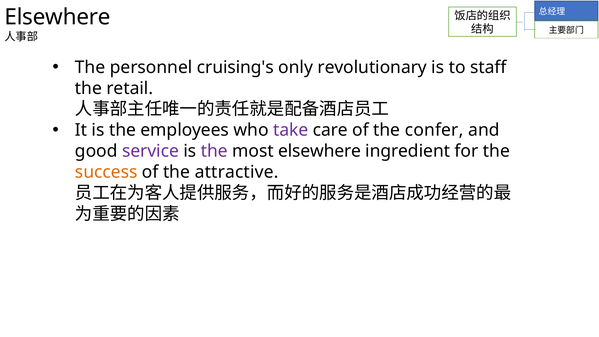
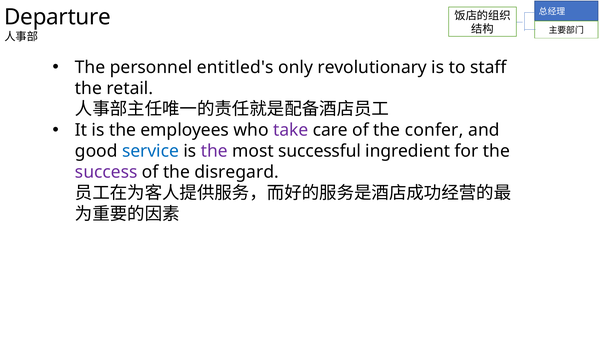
Elsewhere: Elsewhere -> Departure (58, 17)
cruising's: cruising's -> entitled's (235, 67)
service colour: purple -> blue (151, 151)
most elsewhere: elsewhere -> successful (320, 151)
success colour: orange -> purple (106, 172)
attractive: attractive -> disregard (237, 172)
